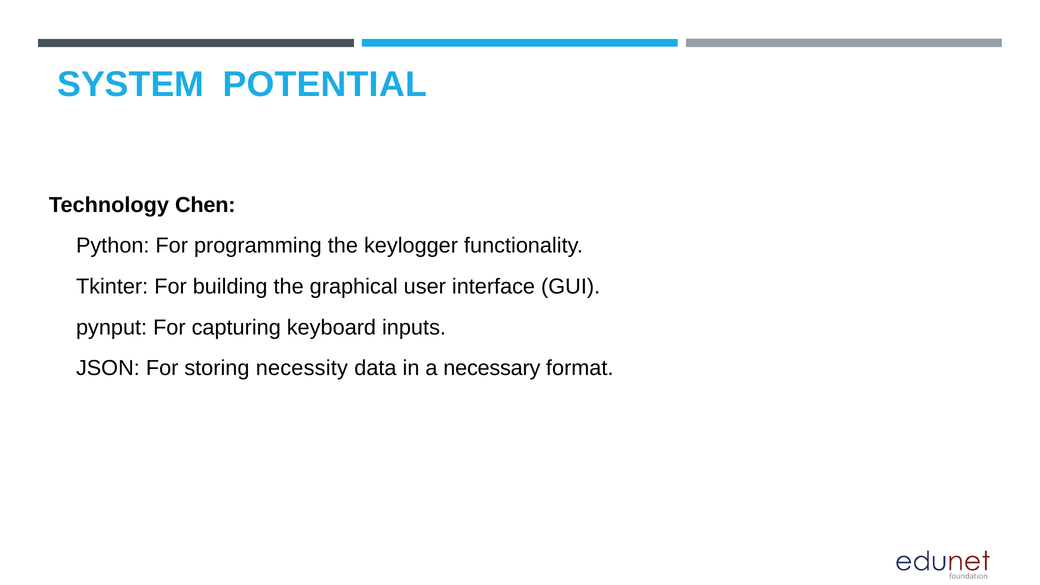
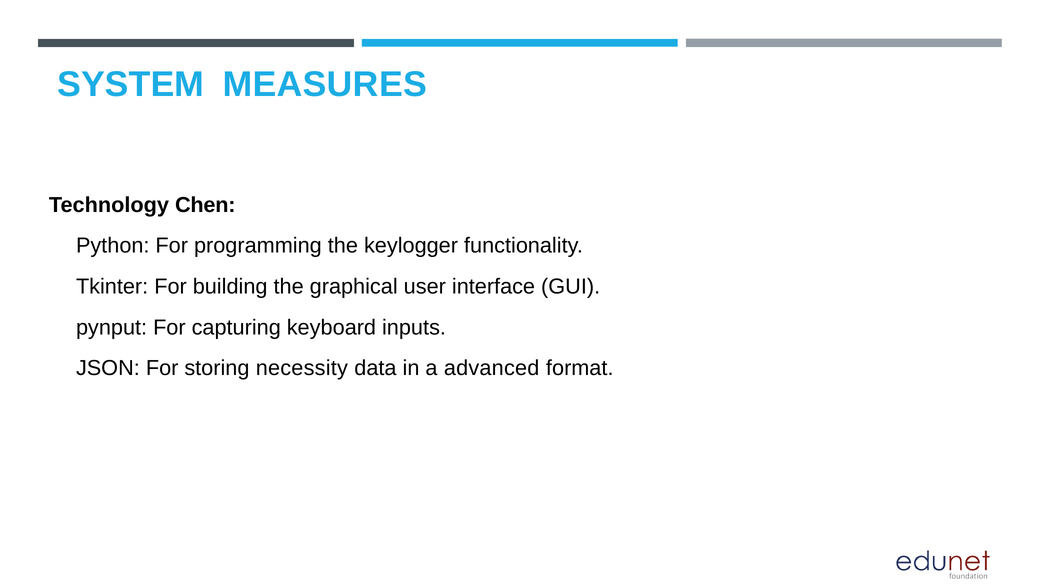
POTENTIAL: POTENTIAL -> MEASURES (325, 84)
necessary: necessary -> advanced (492, 368)
